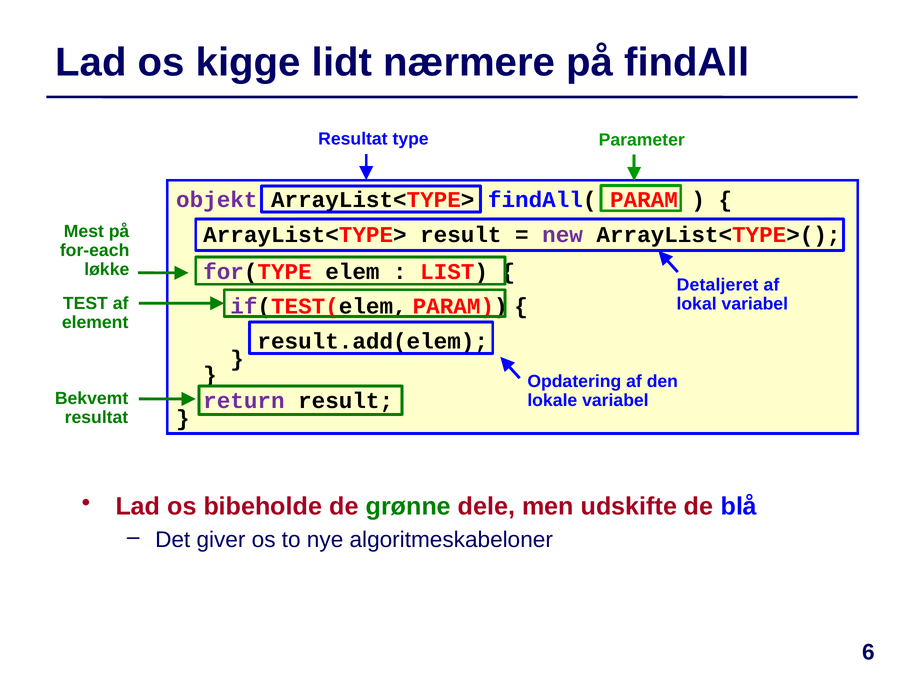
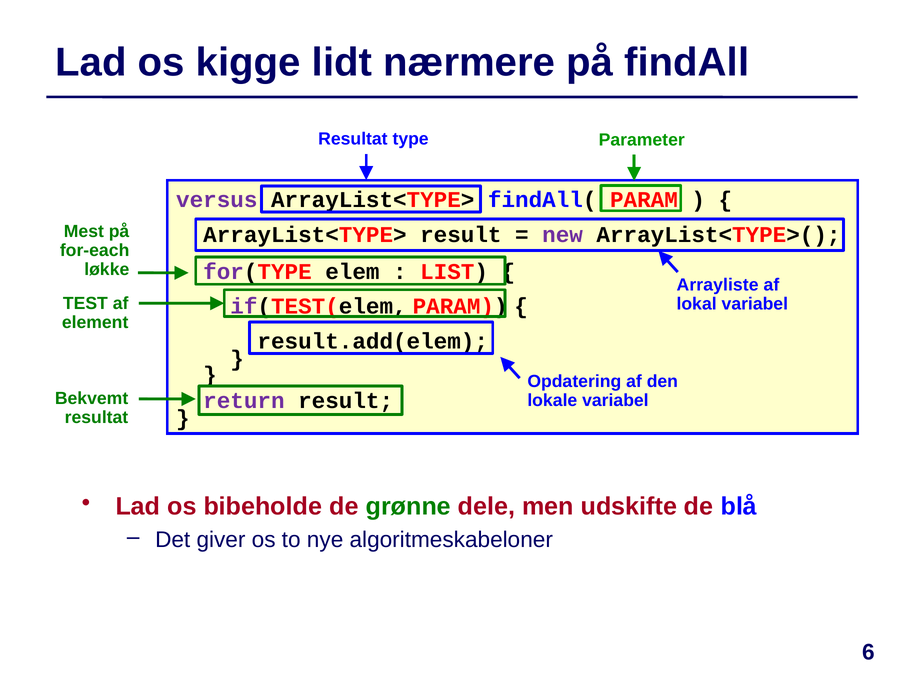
objekt: objekt -> versus (217, 200)
Detaljeret: Detaljeret -> Arrayliste (718, 285)
